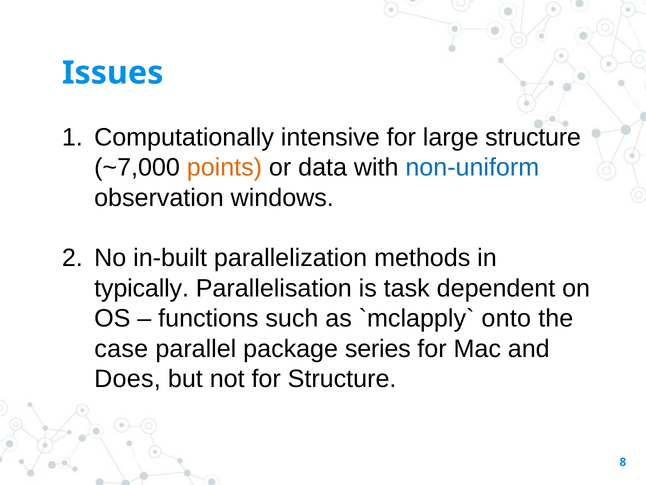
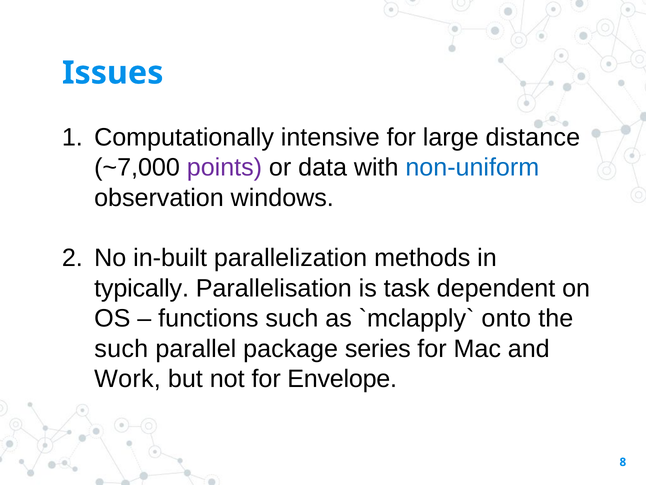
large structure: structure -> distance (533, 137)
points colour: orange -> purple (224, 167)
case: case -> such (121, 348)
Does: Does -> Work (128, 379)
for Structure: Structure -> Envelope (342, 379)
